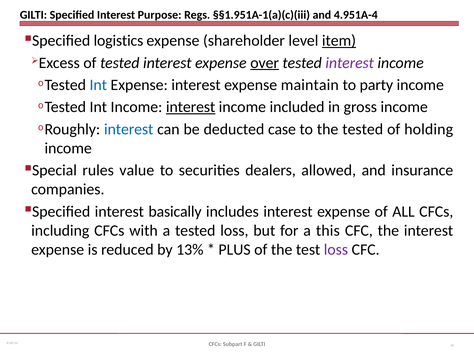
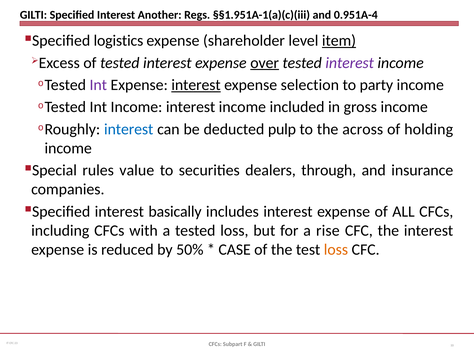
Purpose: Purpose -> Another (160, 15)
4.951A-4: 4.951A-4 -> 0.951A-4 (356, 15)
Int colour: blue -> purple (98, 85)
interest underline: none -> present (196, 85)
maintain: maintain -> selection (310, 85)
interest underline: present -> none (191, 107)
case: case -> pulp (282, 129)
the tested: tested -> across (363, 129)
allowed: allowed -> through (329, 170)
this: this -> rise (328, 230)
13%: 13% -> 50% (190, 249)
PLUS: PLUS -> CASE (235, 249)
loss colour: purple -> orange (336, 249)
